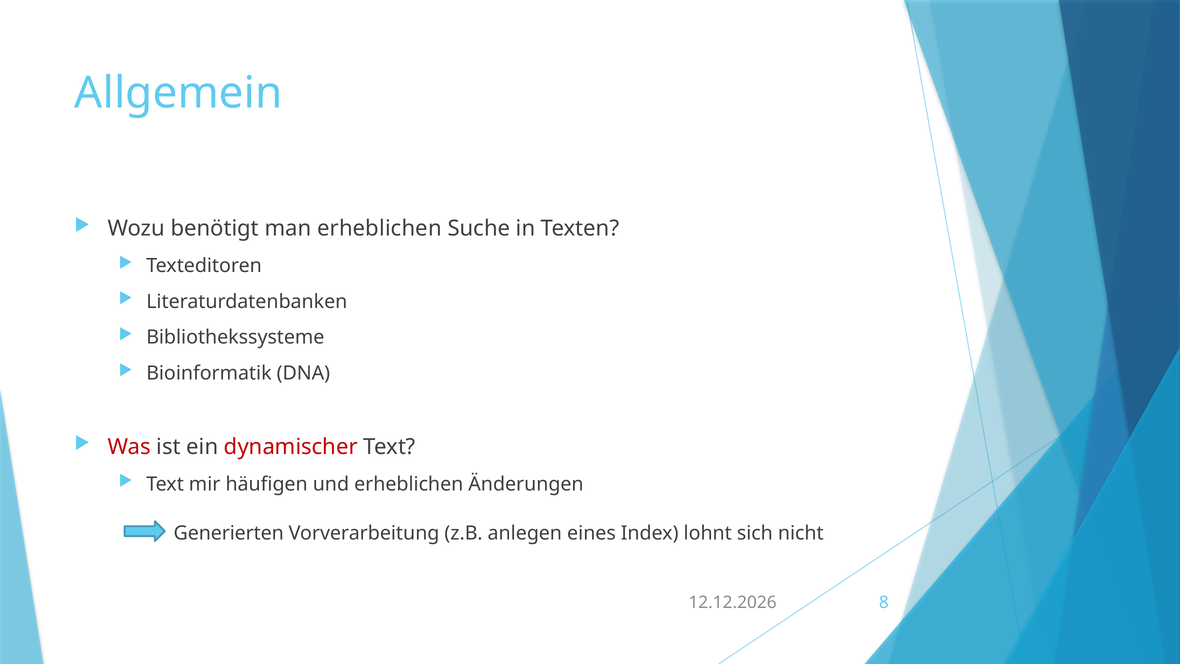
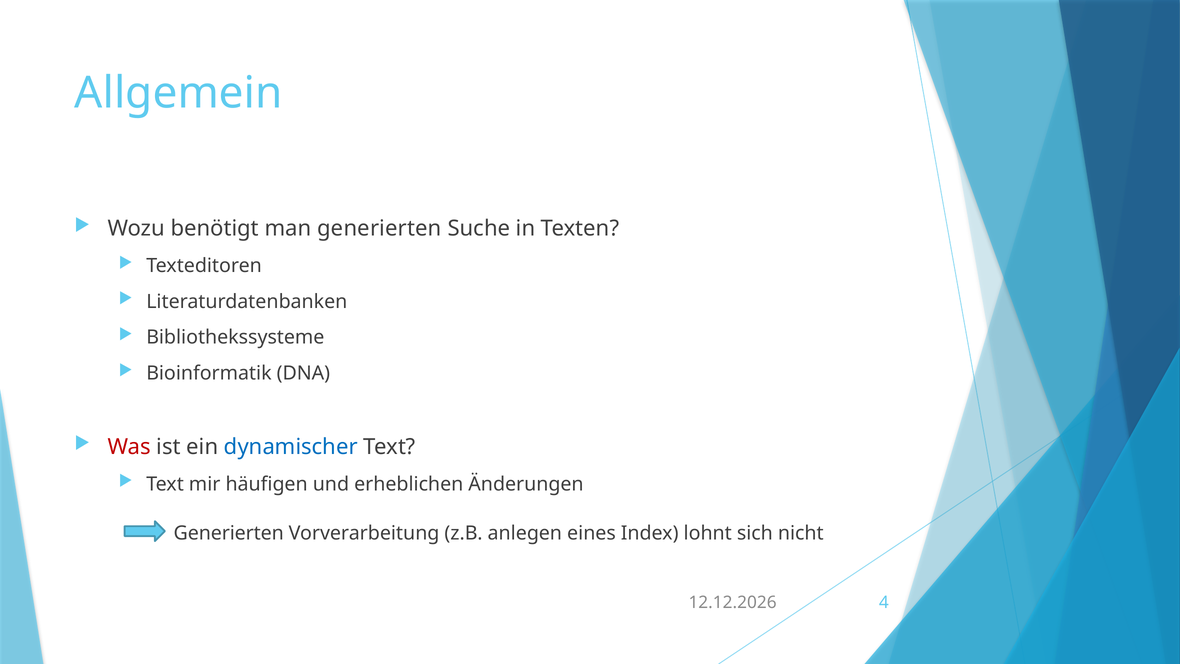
man erheblichen: erheblichen -> generierten (379, 228)
dynamischer colour: red -> blue (291, 447)
8: 8 -> 4 (884, 602)
